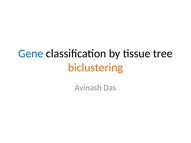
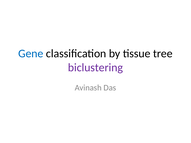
biclustering colour: orange -> purple (95, 68)
